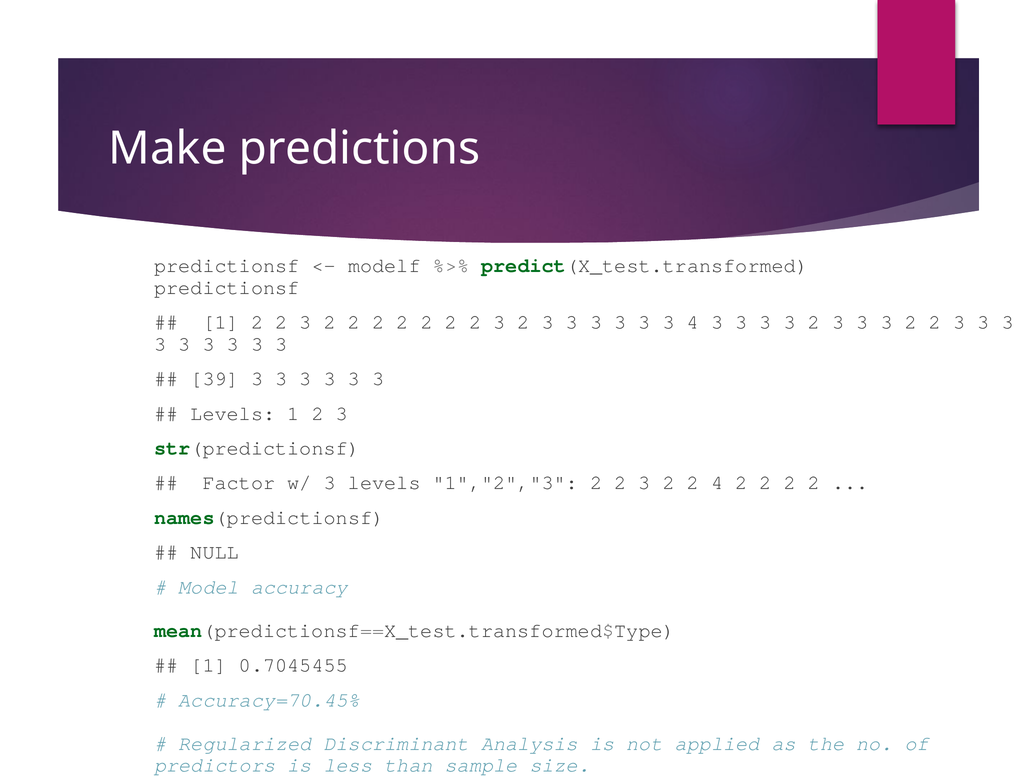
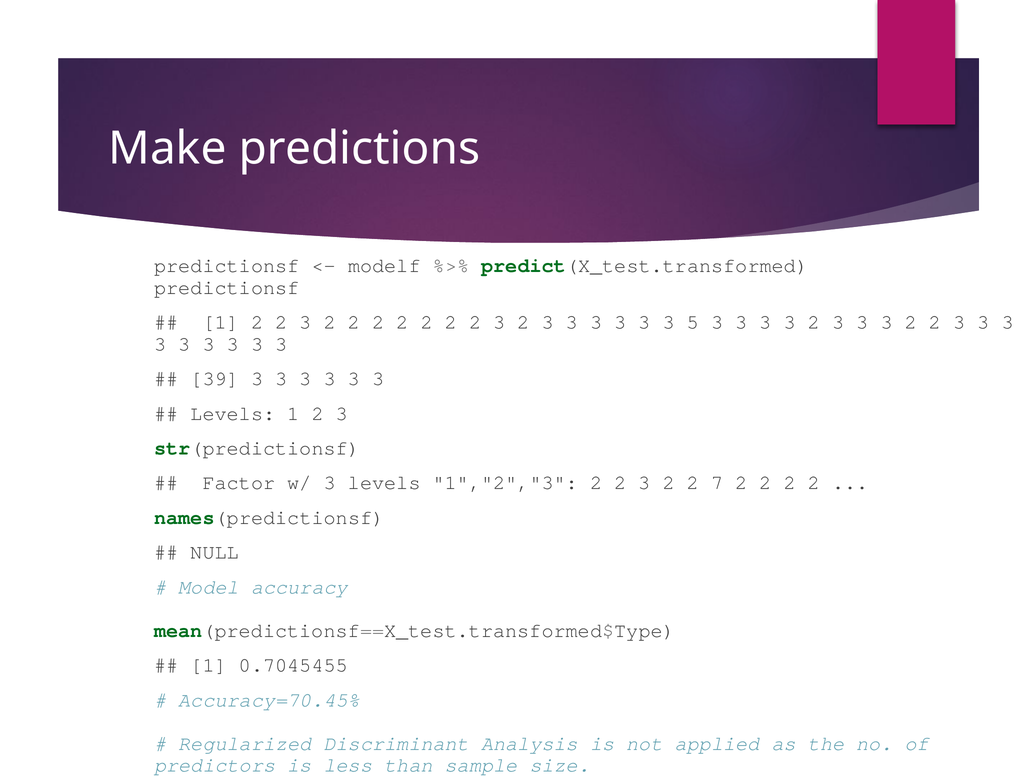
3 4: 4 -> 5 (693, 322)
2 4: 4 -> 7 (717, 483)
